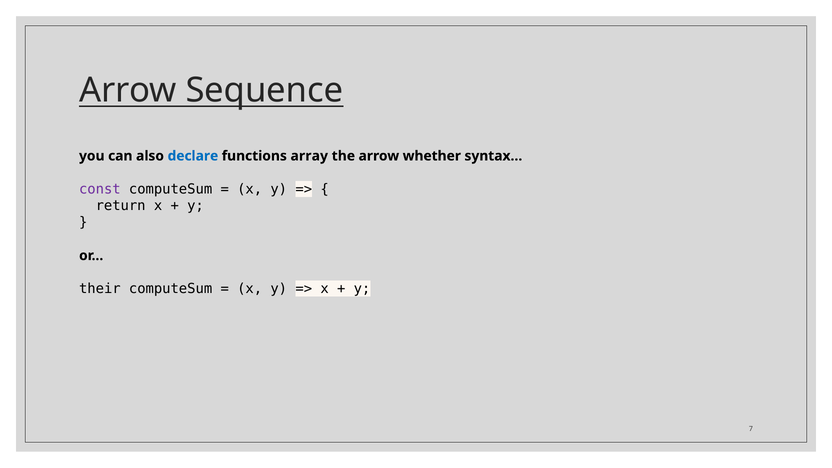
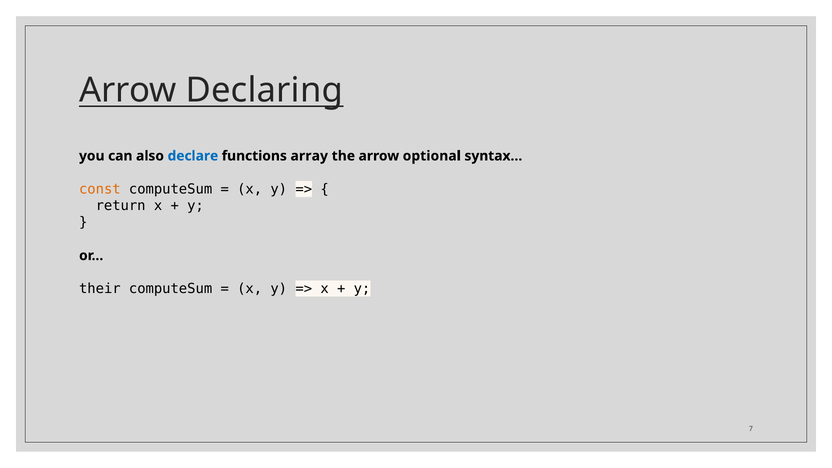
Sequence: Sequence -> Declaring (264, 90)
whether: whether -> optional (432, 156)
const colour: purple -> orange (100, 189)
